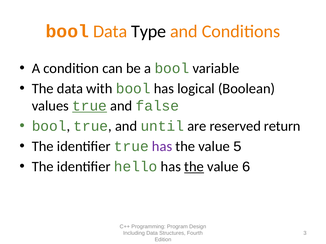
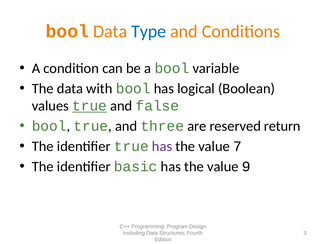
Type colour: black -> blue (149, 31)
until: until -> three (162, 126)
5: 5 -> 7 (238, 147)
hello: hello -> basic (136, 167)
the underline: present -> none (194, 167)
6: 6 -> 9 (246, 167)
